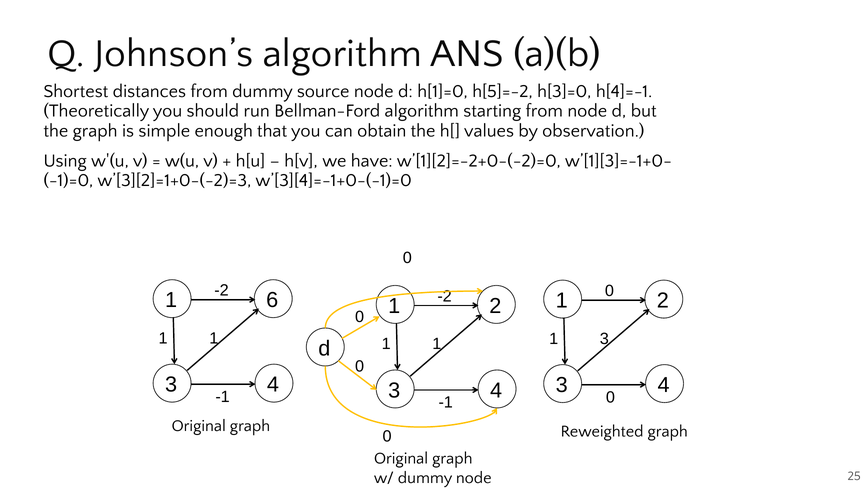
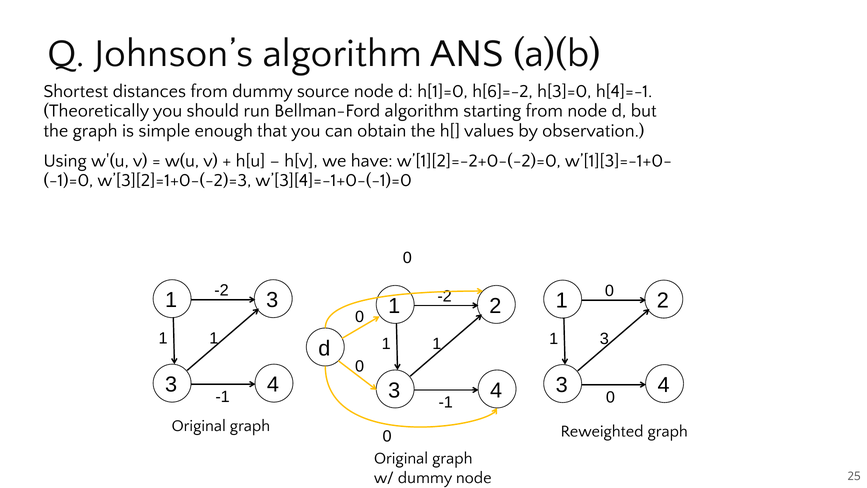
h[5]=-2: h[5]=-2 -> h[6]=-2 (503, 91)
1 6: 6 -> 3 (272, 300)
